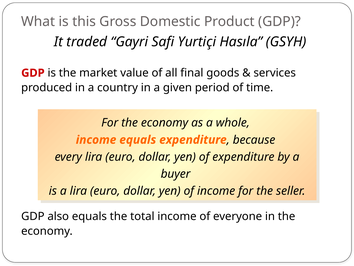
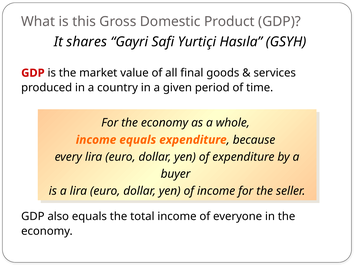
traded: traded -> shares (87, 42)
